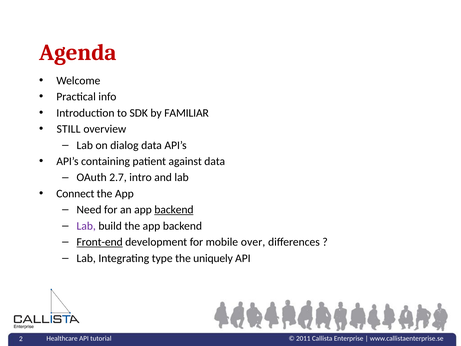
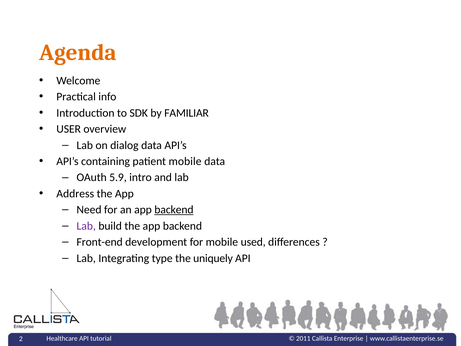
Agenda colour: red -> orange (78, 53)
STILL: STILL -> USER (69, 129)
patient against: against -> mobile (185, 161)
2.7: 2.7 -> 5.9 (118, 177)
Connect: Connect -> Address (75, 194)
Front-end underline: present -> none (100, 242)
over: over -> used (253, 242)
